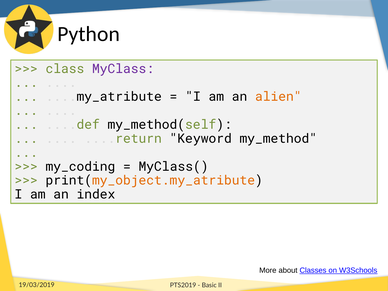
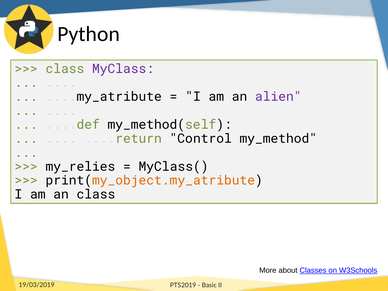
alien colour: orange -> purple (278, 97)
Keyword: Keyword -> Control (201, 139)
my_coding: my_coding -> my_relies (80, 166)
an index: index -> class (96, 194)
